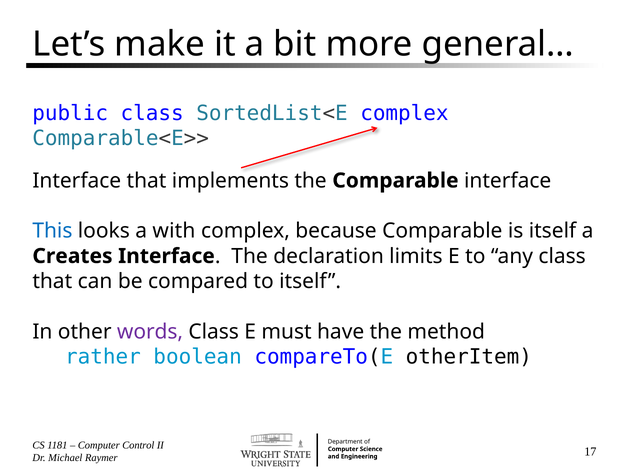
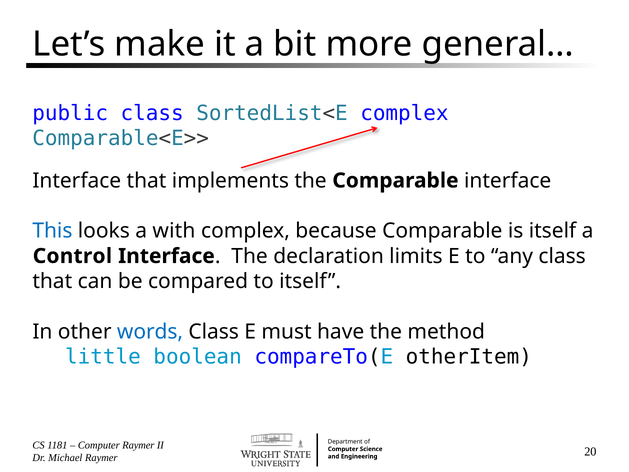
Creates: Creates -> Control (72, 256)
words colour: purple -> blue (150, 331)
rather: rather -> little (103, 357)
Computer Control: Control -> Raymer (138, 445)
17: 17 -> 20 (590, 452)
